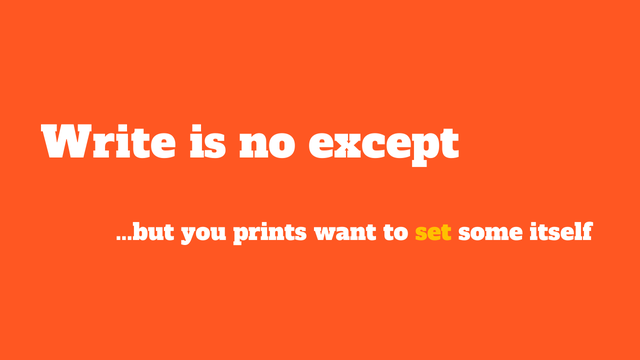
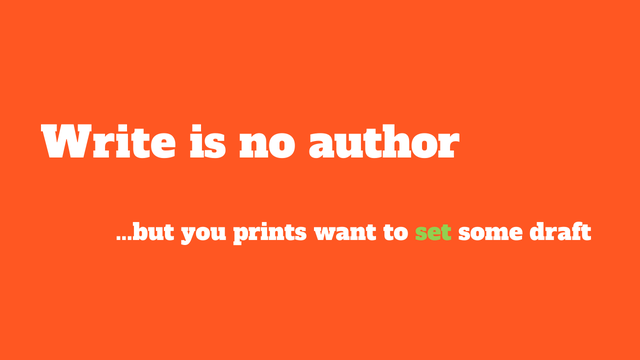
except: except -> author (384, 144)
set colour: yellow -> light green (433, 233)
itself: itself -> draft (561, 233)
